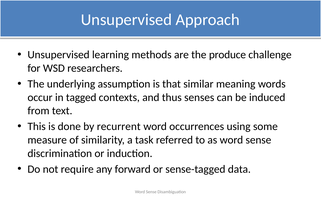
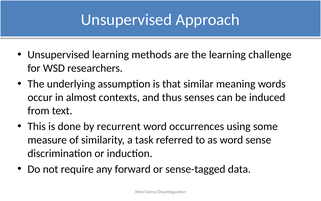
the produce: produce -> learning (227, 55)
tagged: tagged -> almost (81, 97)
